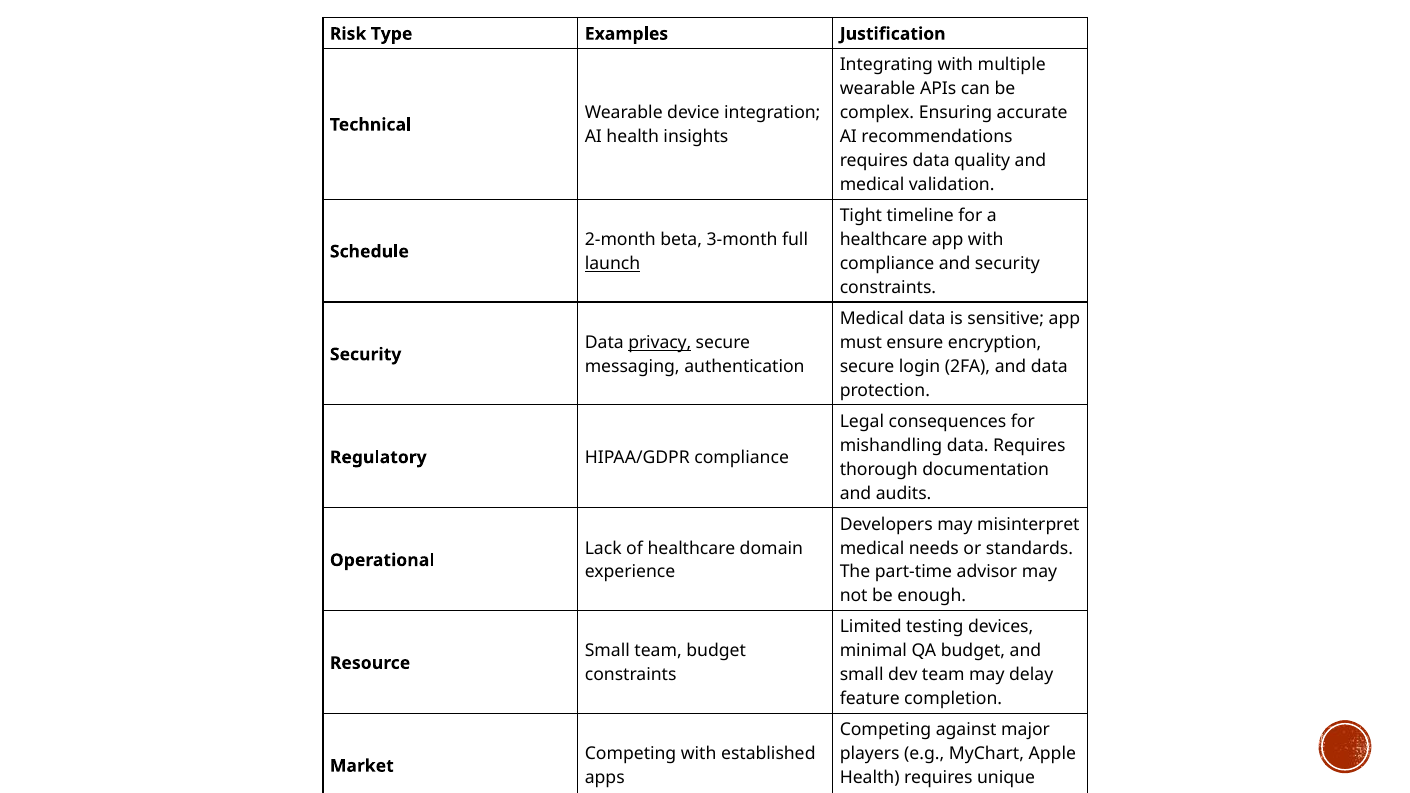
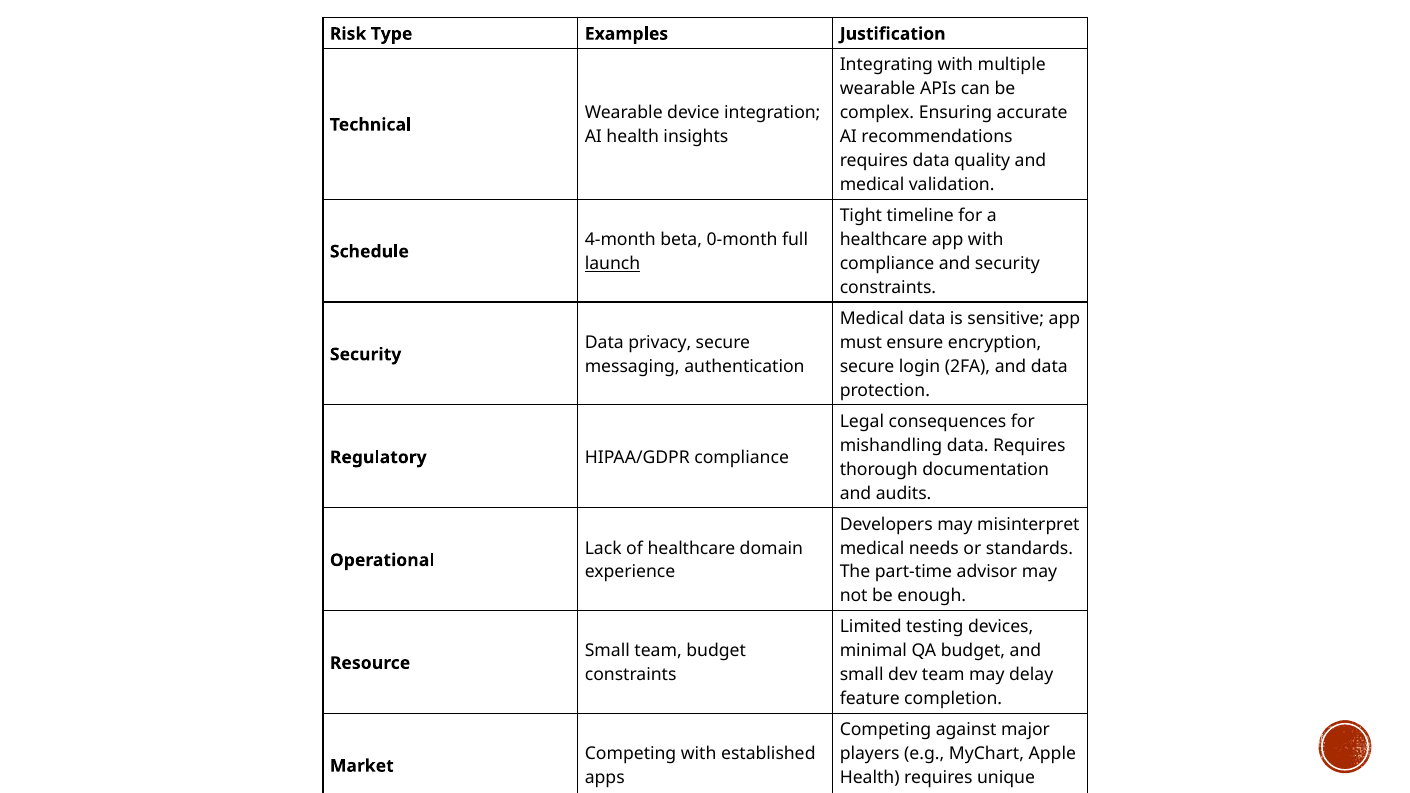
2-month: 2-month -> 4-month (620, 240)
3-month: 3-month -> 0-month (742, 240)
privacy underline: present -> none (660, 343)
